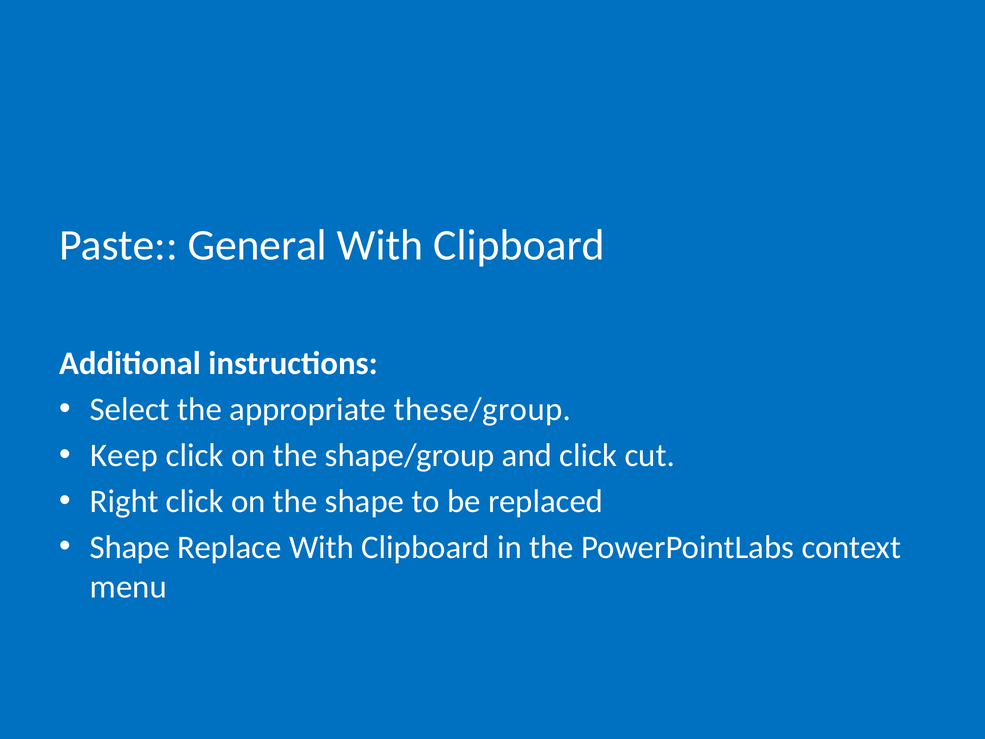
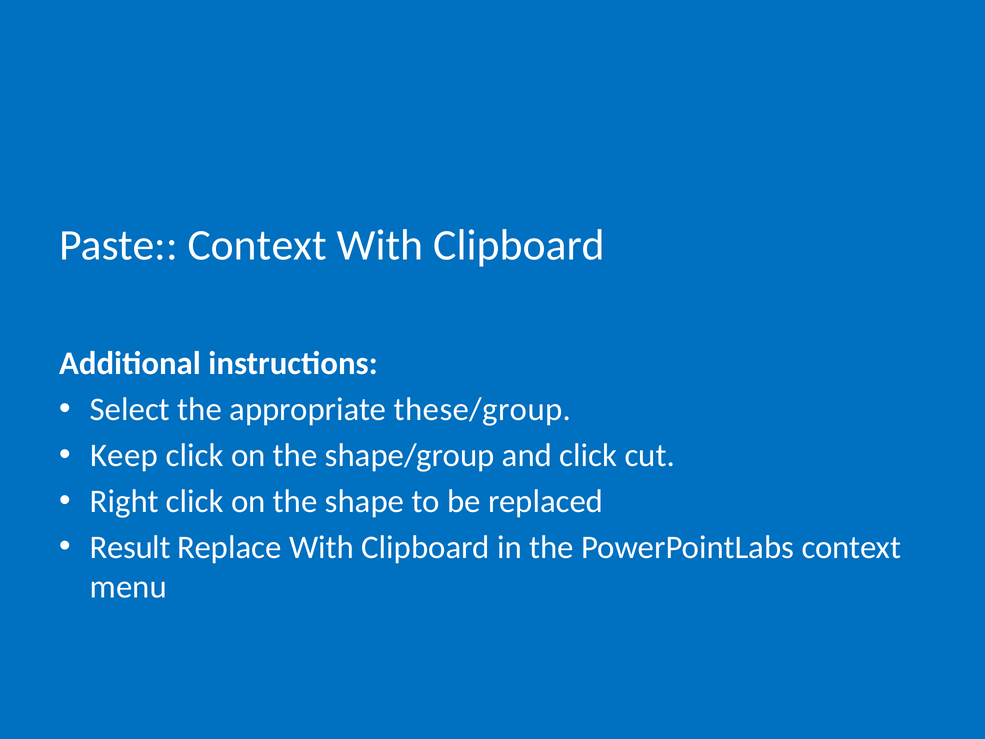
Paste General: General -> Context (257, 245)
Shape: Shape -> Result (130, 547)
